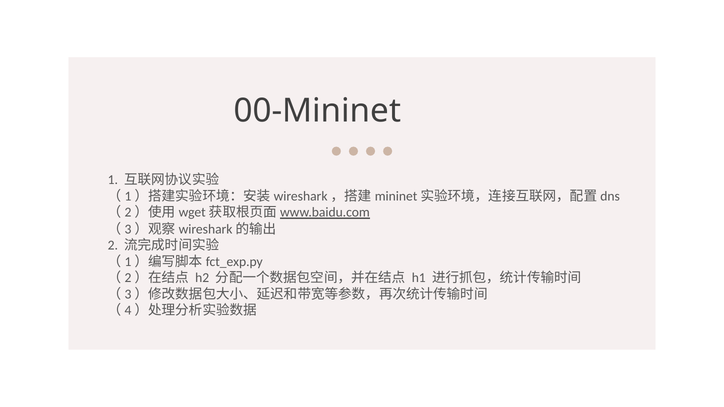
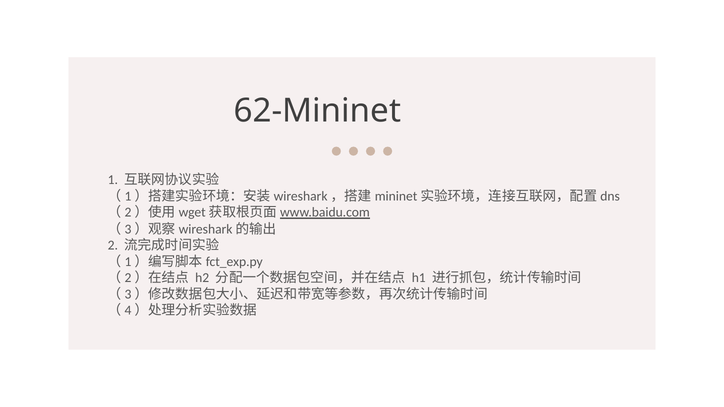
00-Mininet: 00-Mininet -> 62-Mininet (317, 111)
